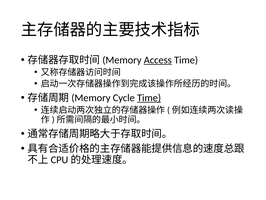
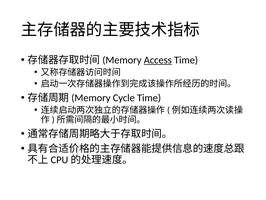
Time underline: present -> none (149, 98)
